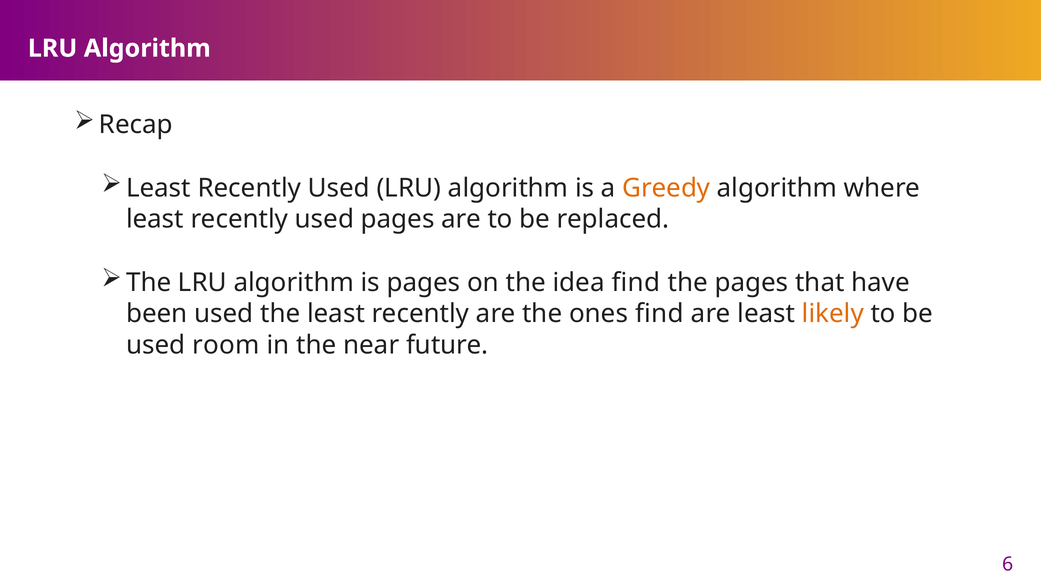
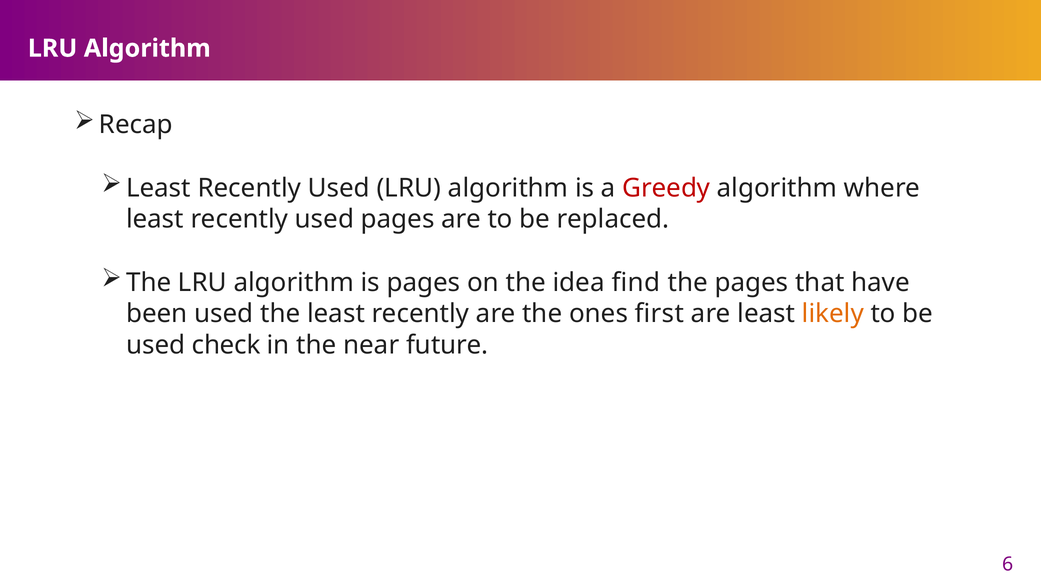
Greedy colour: orange -> red (666, 188)
ones find: find -> first (659, 314)
room: room -> check (226, 345)
